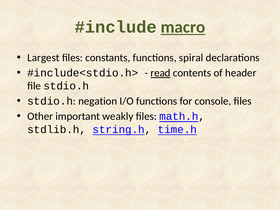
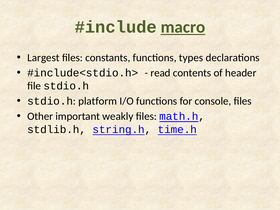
spiral: spiral -> types (191, 58)
read underline: present -> none (161, 73)
negation: negation -> platform (98, 101)
